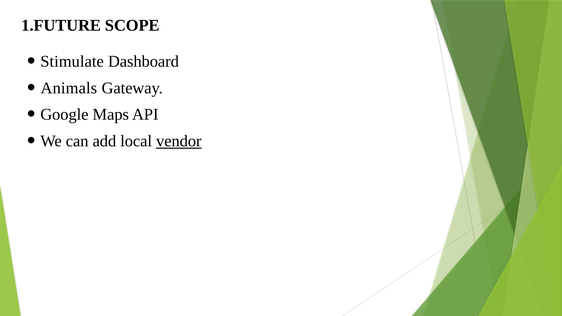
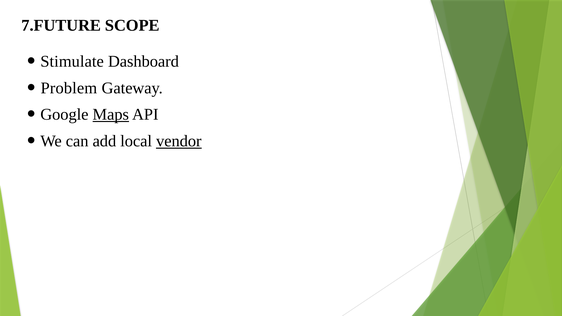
1.FUTURE: 1.FUTURE -> 7.FUTURE (61, 25)
Animals: Animals -> Problem (69, 88)
Maps underline: none -> present (111, 115)
